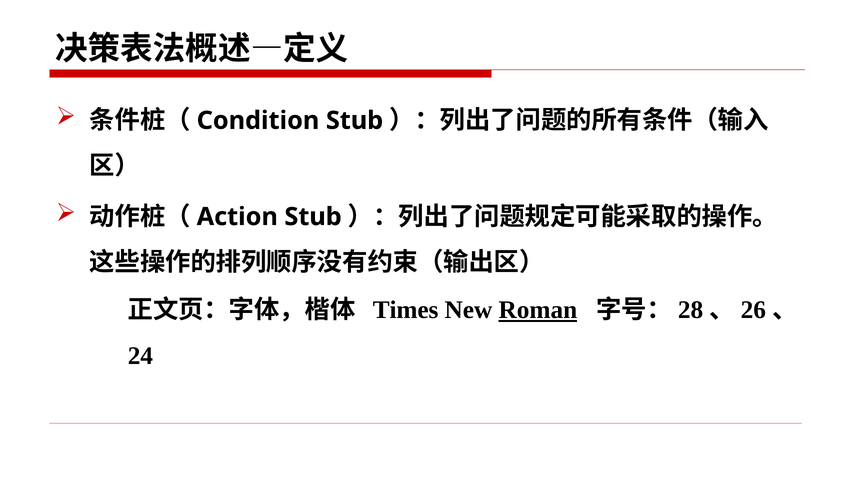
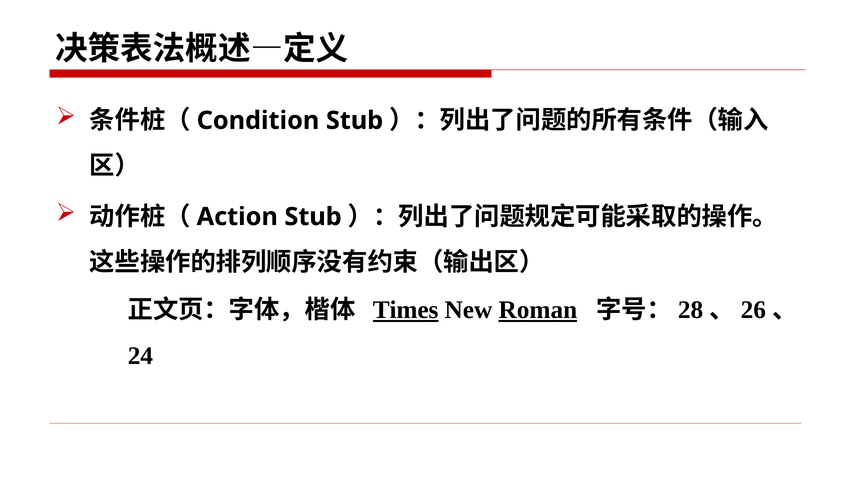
Times underline: none -> present (406, 310)
